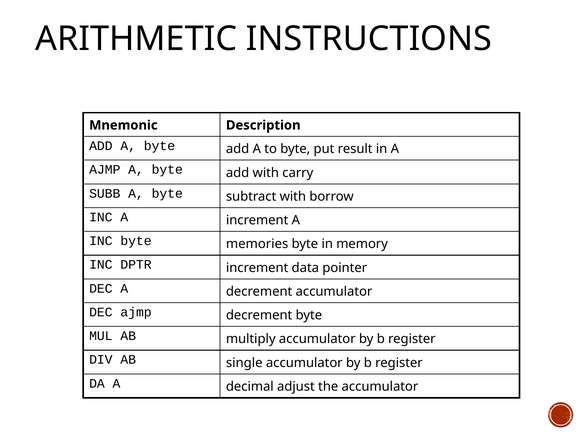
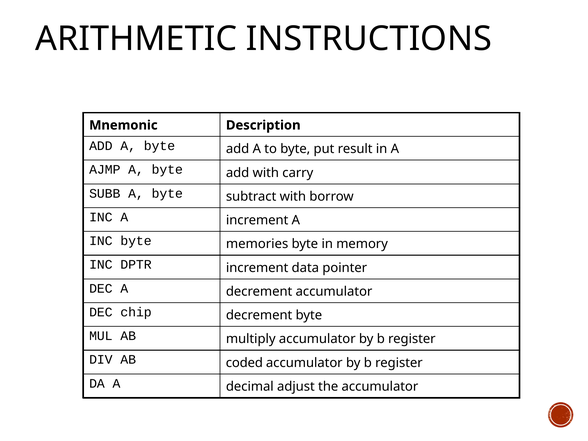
DEC ajmp: ajmp -> chip (136, 312)
single: single -> coded (244, 363)
